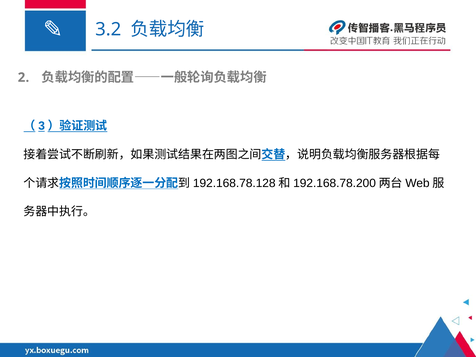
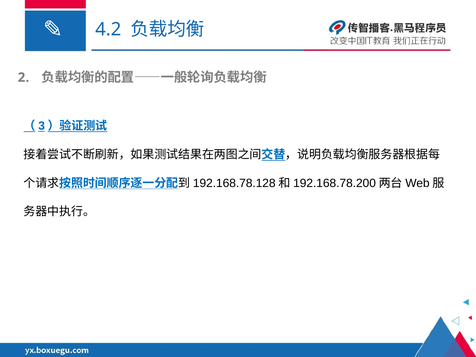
3.2: 3.2 -> 4.2 (108, 30)
